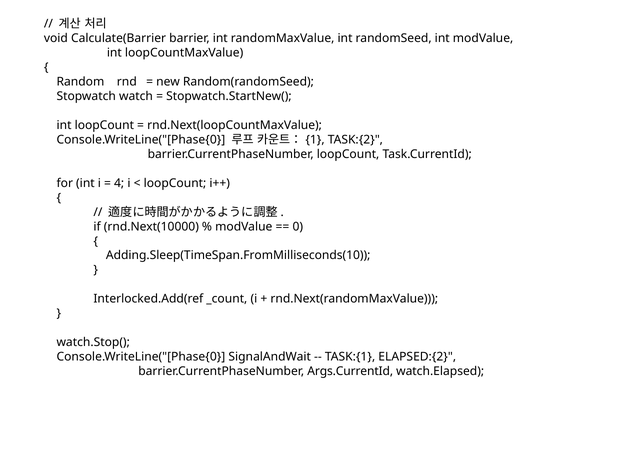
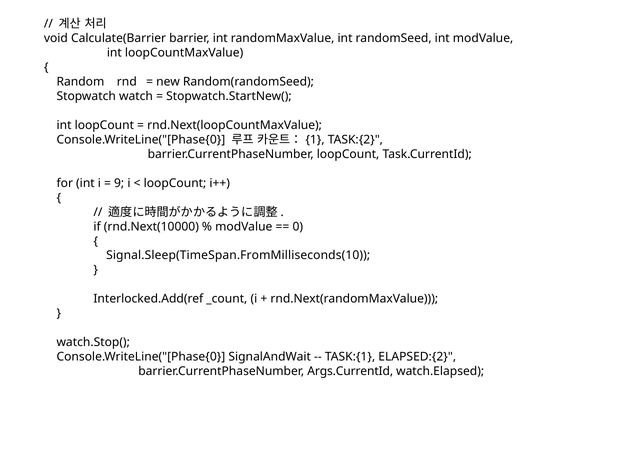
4: 4 -> 9 (119, 183)
Adding.Sleep(TimeSpan.FromMilliseconds(10: Adding.Sleep(TimeSpan.FromMilliseconds(10 -> Signal.Sleep(TimeSpan.FromMilliseconds(10 (238, 256)
